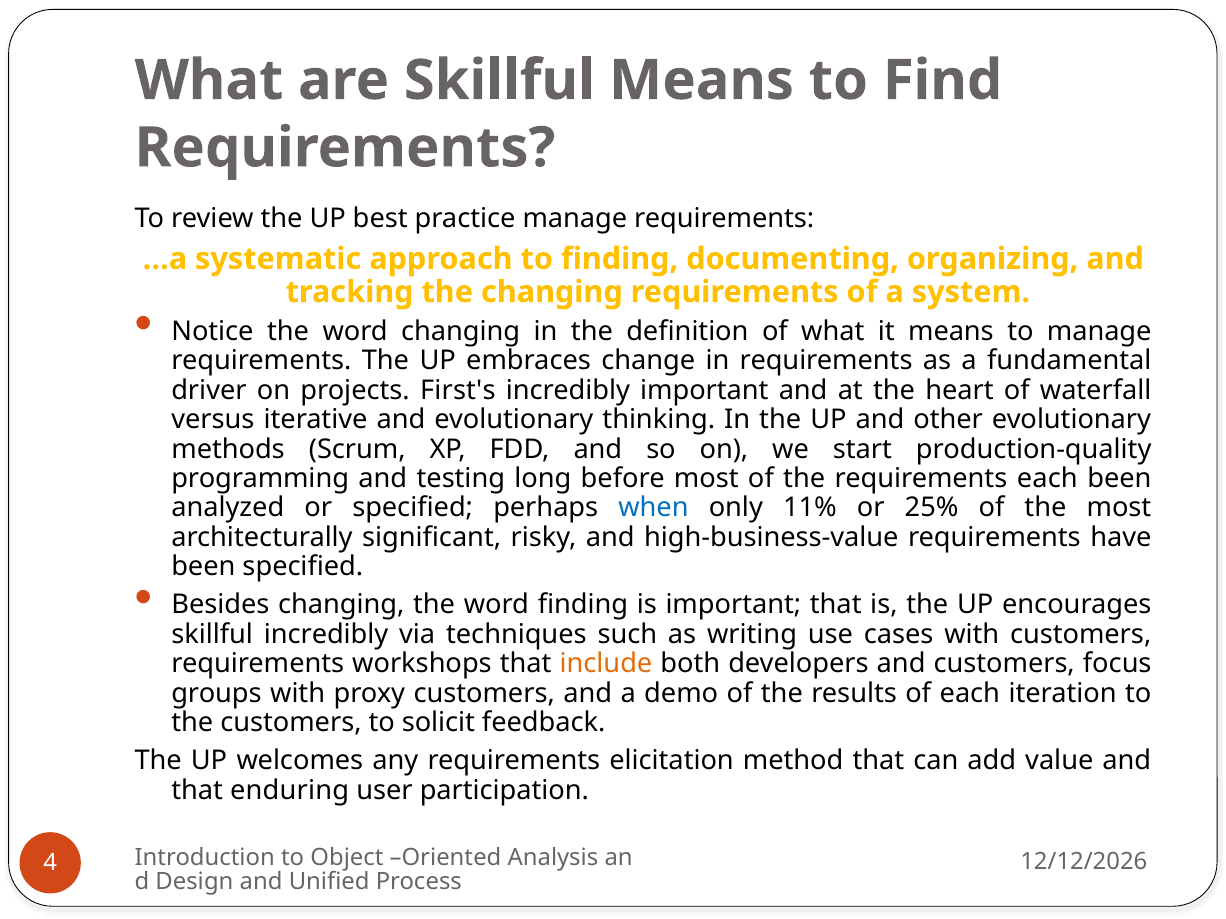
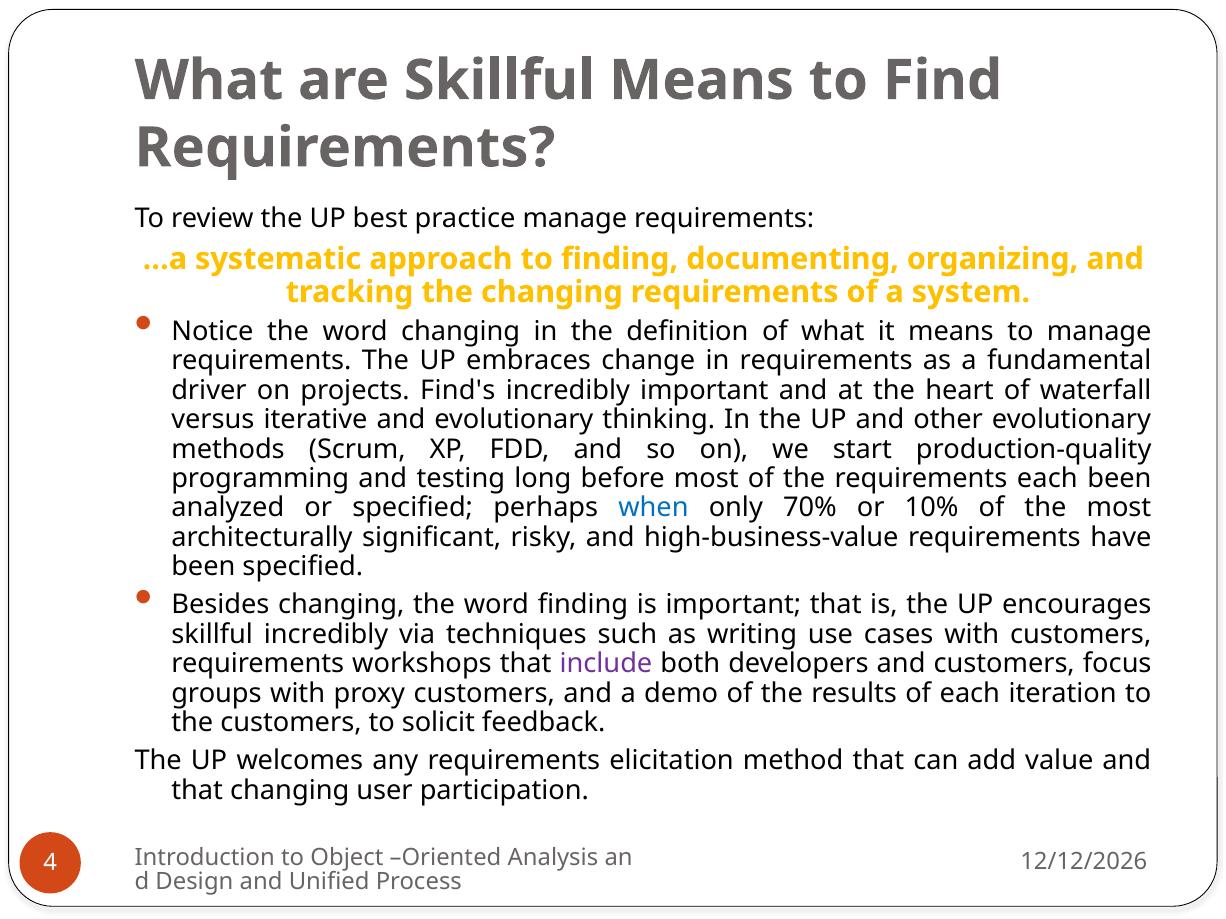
First's: First's -> Find's (458, 391)
11%: 11% -> 70% (810, 508)
25%: 25% -> 10% (932, 508)
include colour: orange -> purple (606, 664)
that enduring: enduring -> changing (290, 790)
